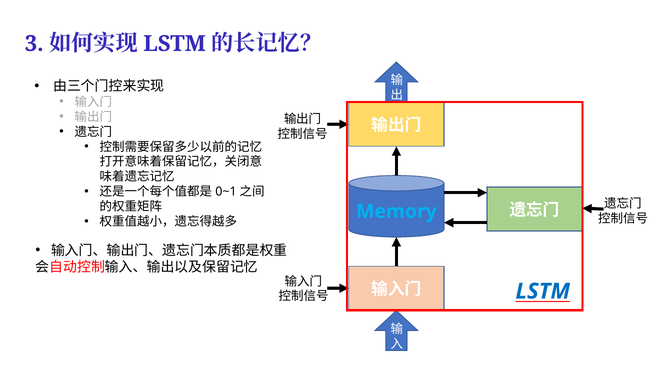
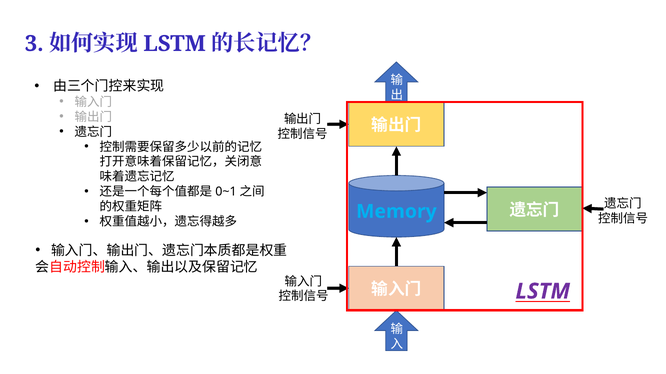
LSTM colour: blue -> purple (543, 292)
